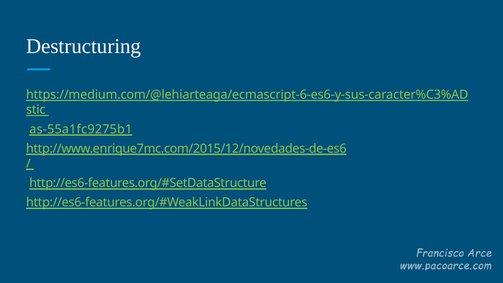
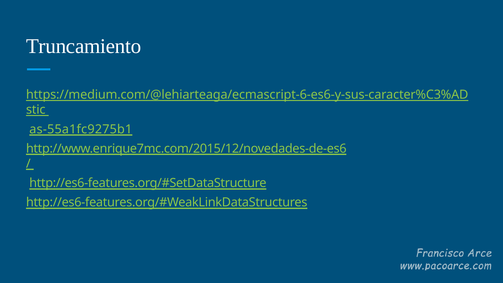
Destructuring: Destructuring -> Truncamiento (84, 46)
